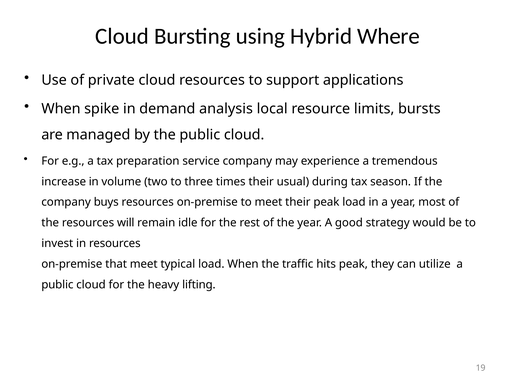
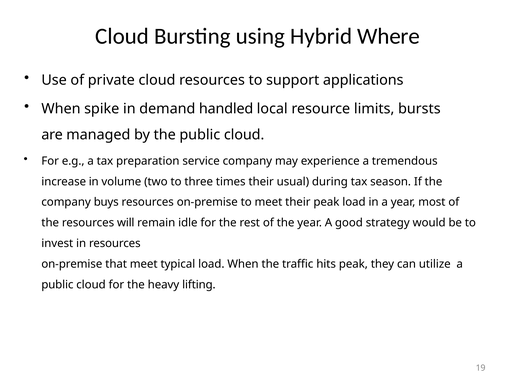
analysis: analysis -> handled (226, 109)
